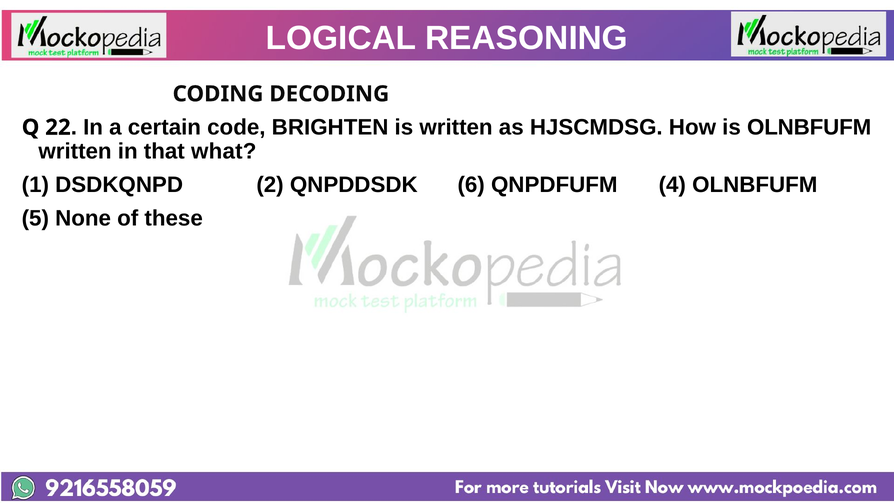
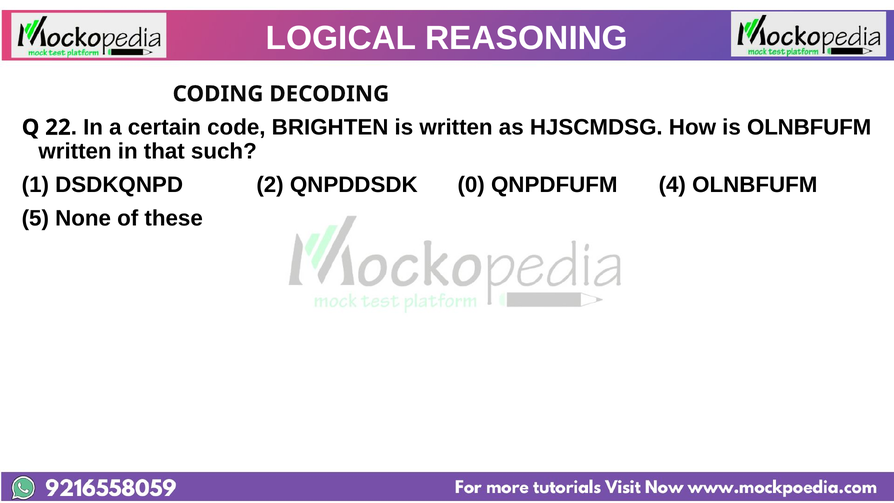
what: what -> such (224, 151)
6: 6 -> 0 (471, 185)
